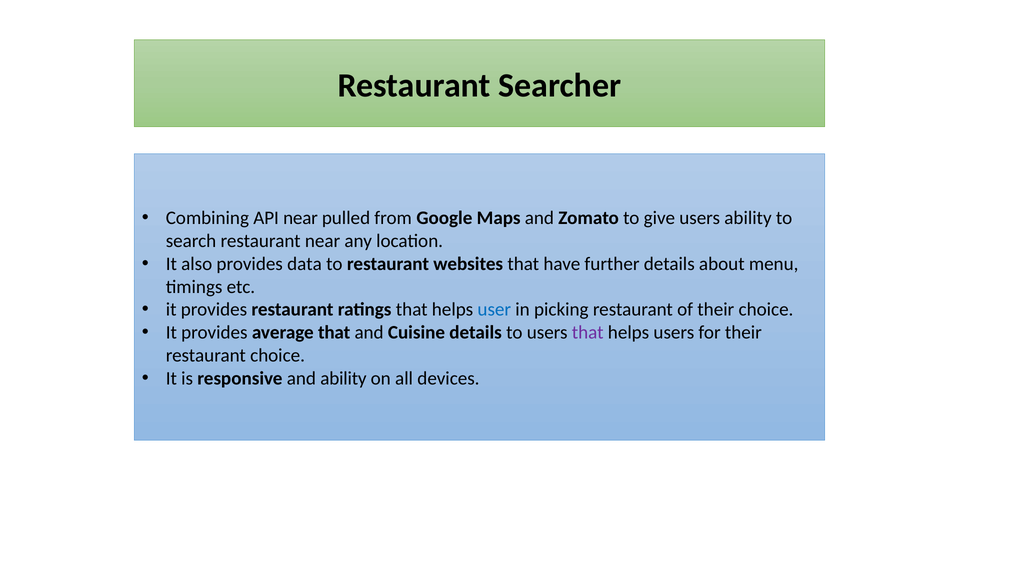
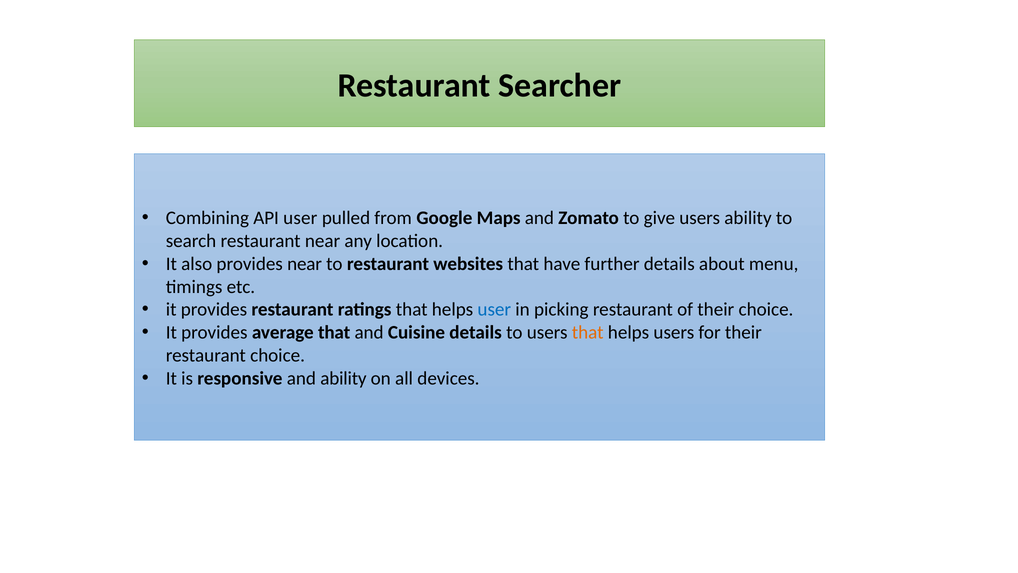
API near: near -> user (300, 218)
provides data: data -> near (305, 264)
that colour: purple -> orange (588, 332)
